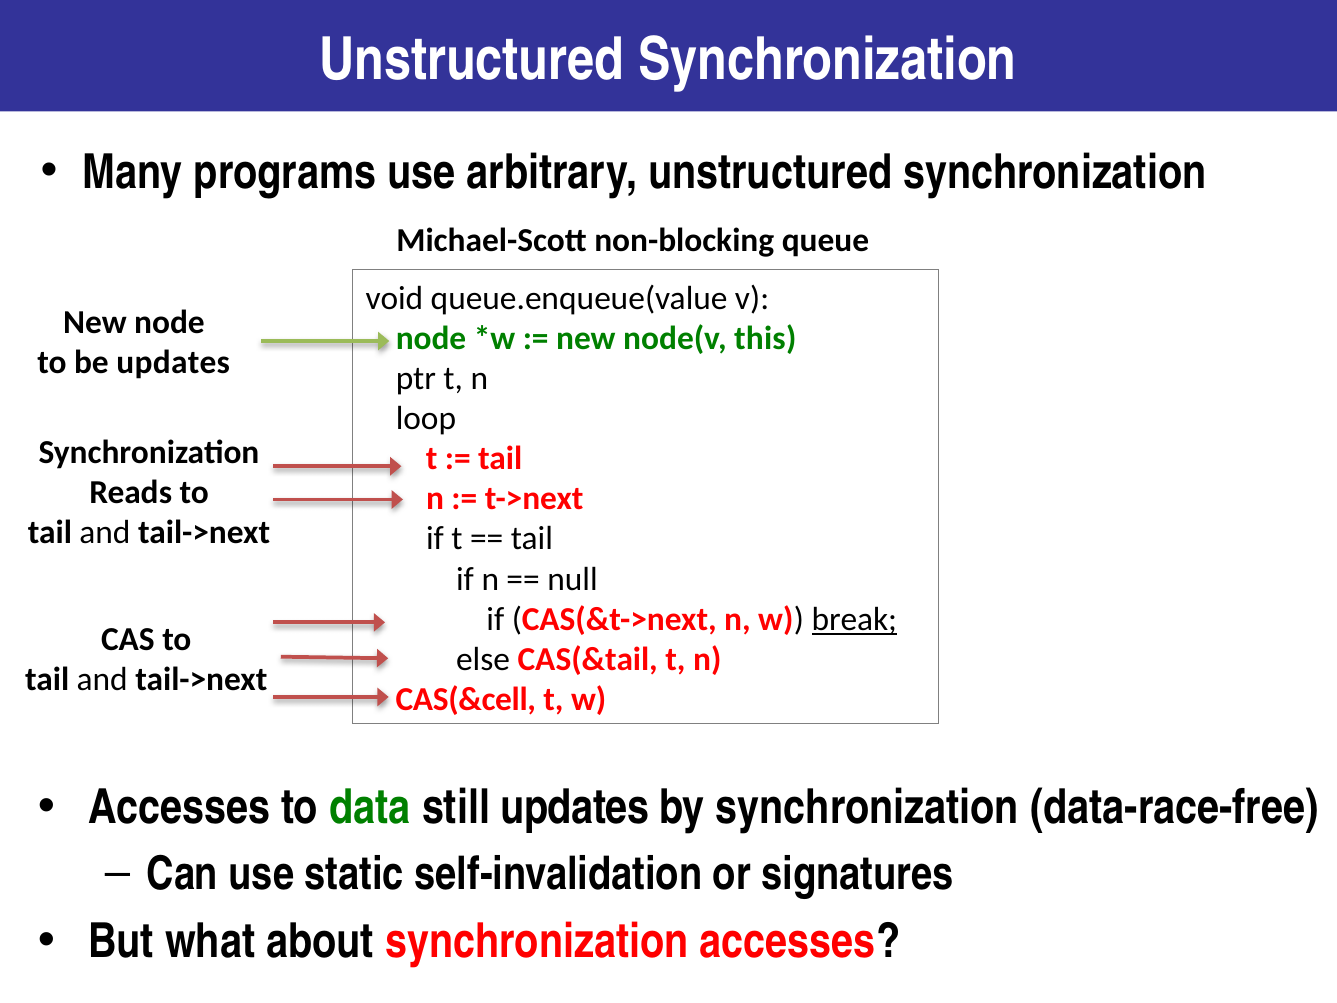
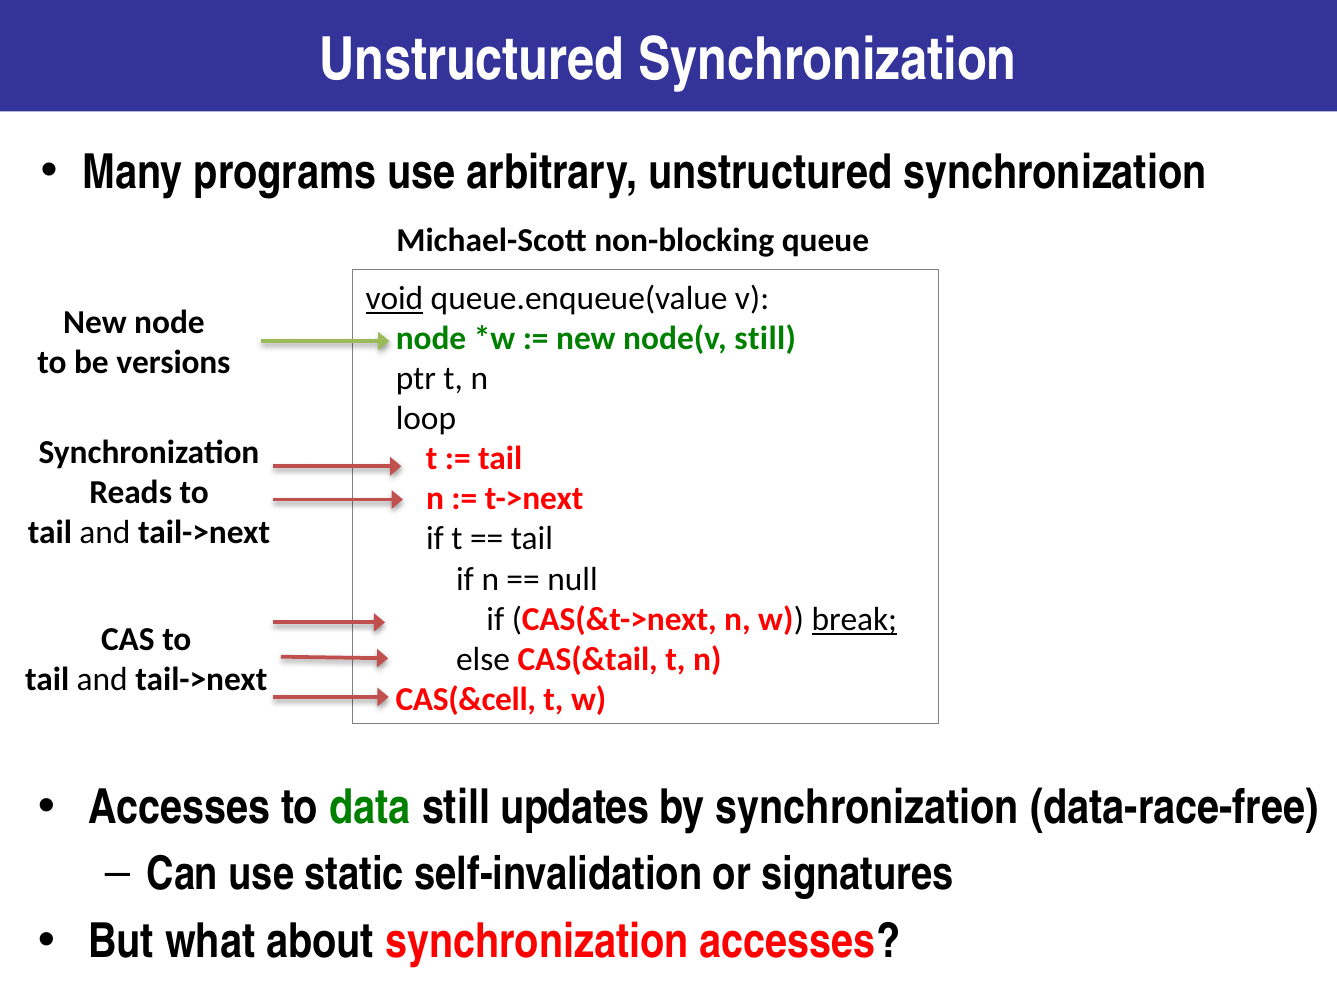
void underline: none -> present (394, 298)
node(v this: this -> still (765, 338)
be updates: updates -> versions (173, 363)
